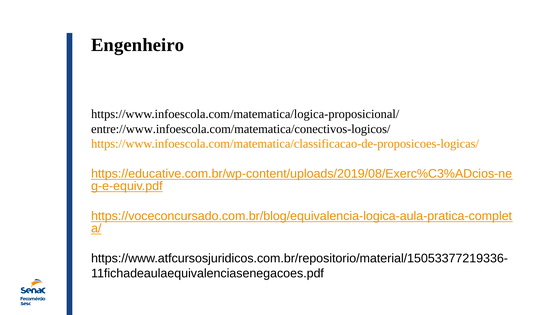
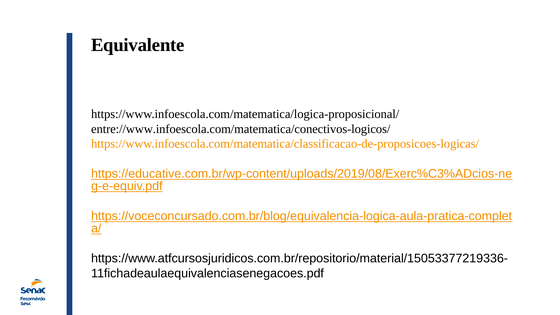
Engenheiro: Engenheiro -> Equivalente (138, 45)
